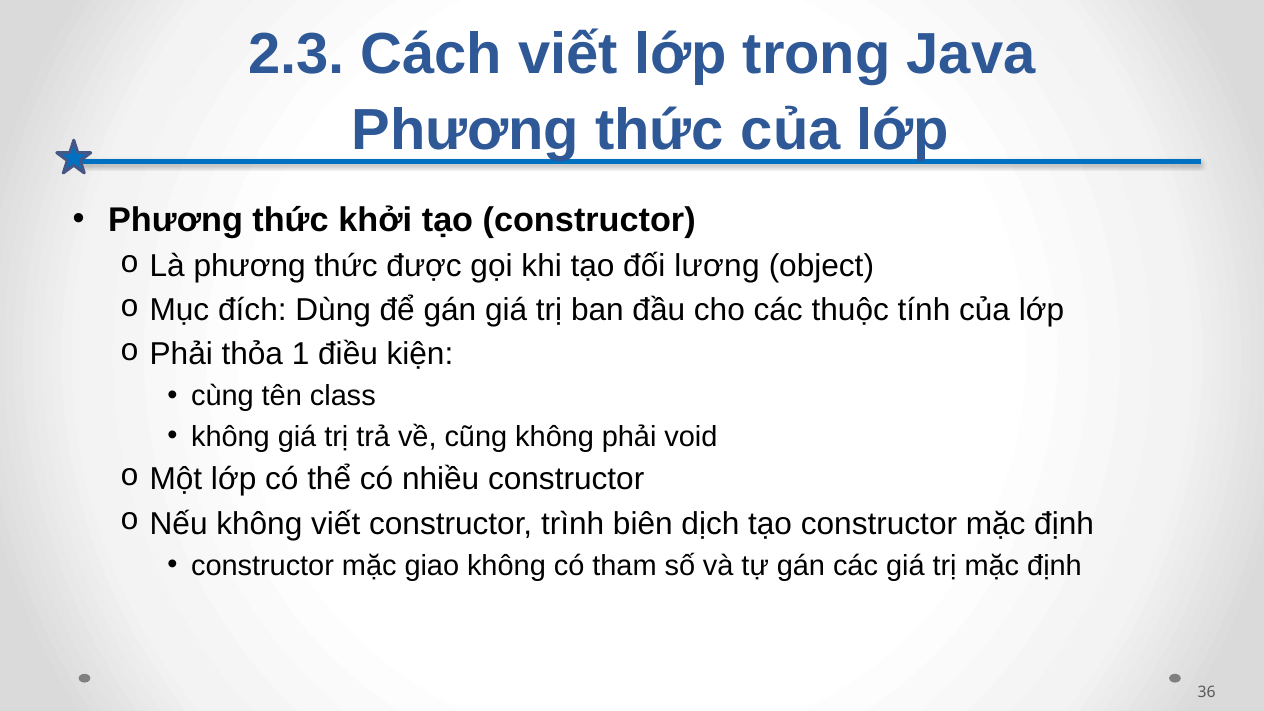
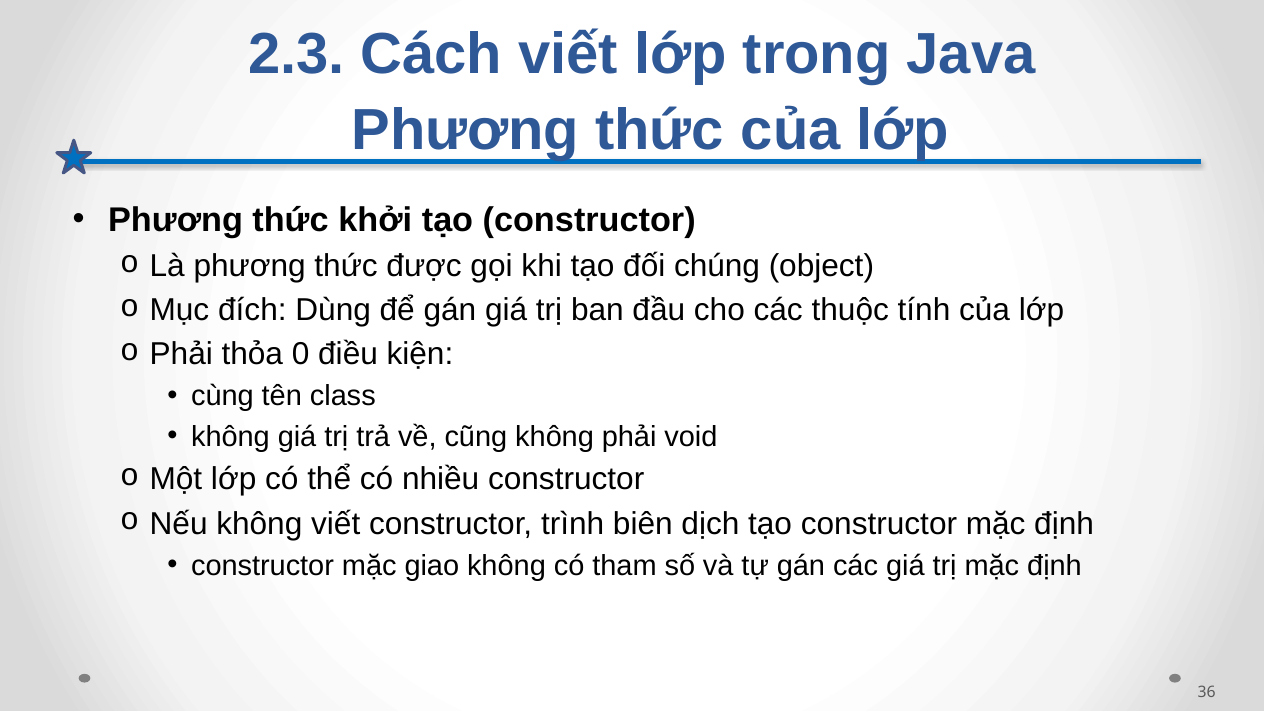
lương: lương -> chúng (717, 266)
1: 1 -> 0 (301, 354)
